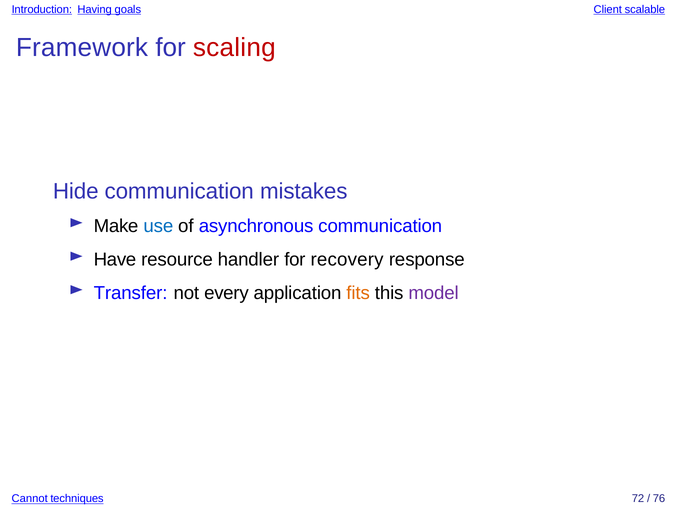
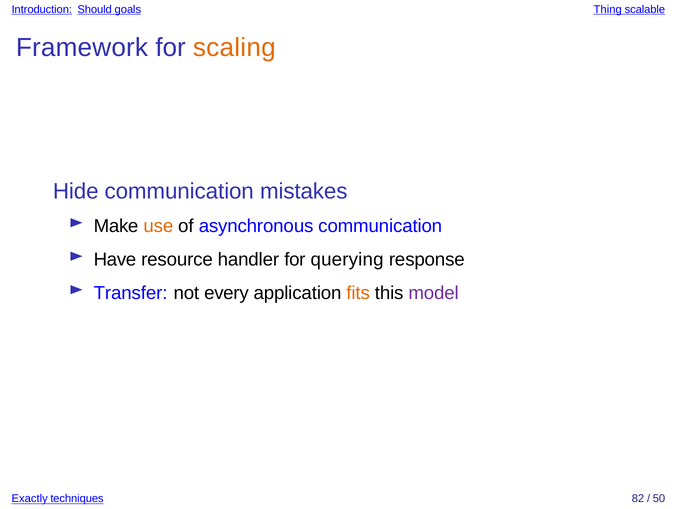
Having: Having -> Should (95, 9)
Client: Client -> Thing (608, 9)
scaling colour: red -> orange (234, 48)
use colour: blue -> orange (158, 226)
recovery: recovery -> querying (347, 260)
Cannot: Cannot -> Exactly (30, 499)
72: 72 -> 82 (638, 499)
76: 76 -> 50 (659, 499)
